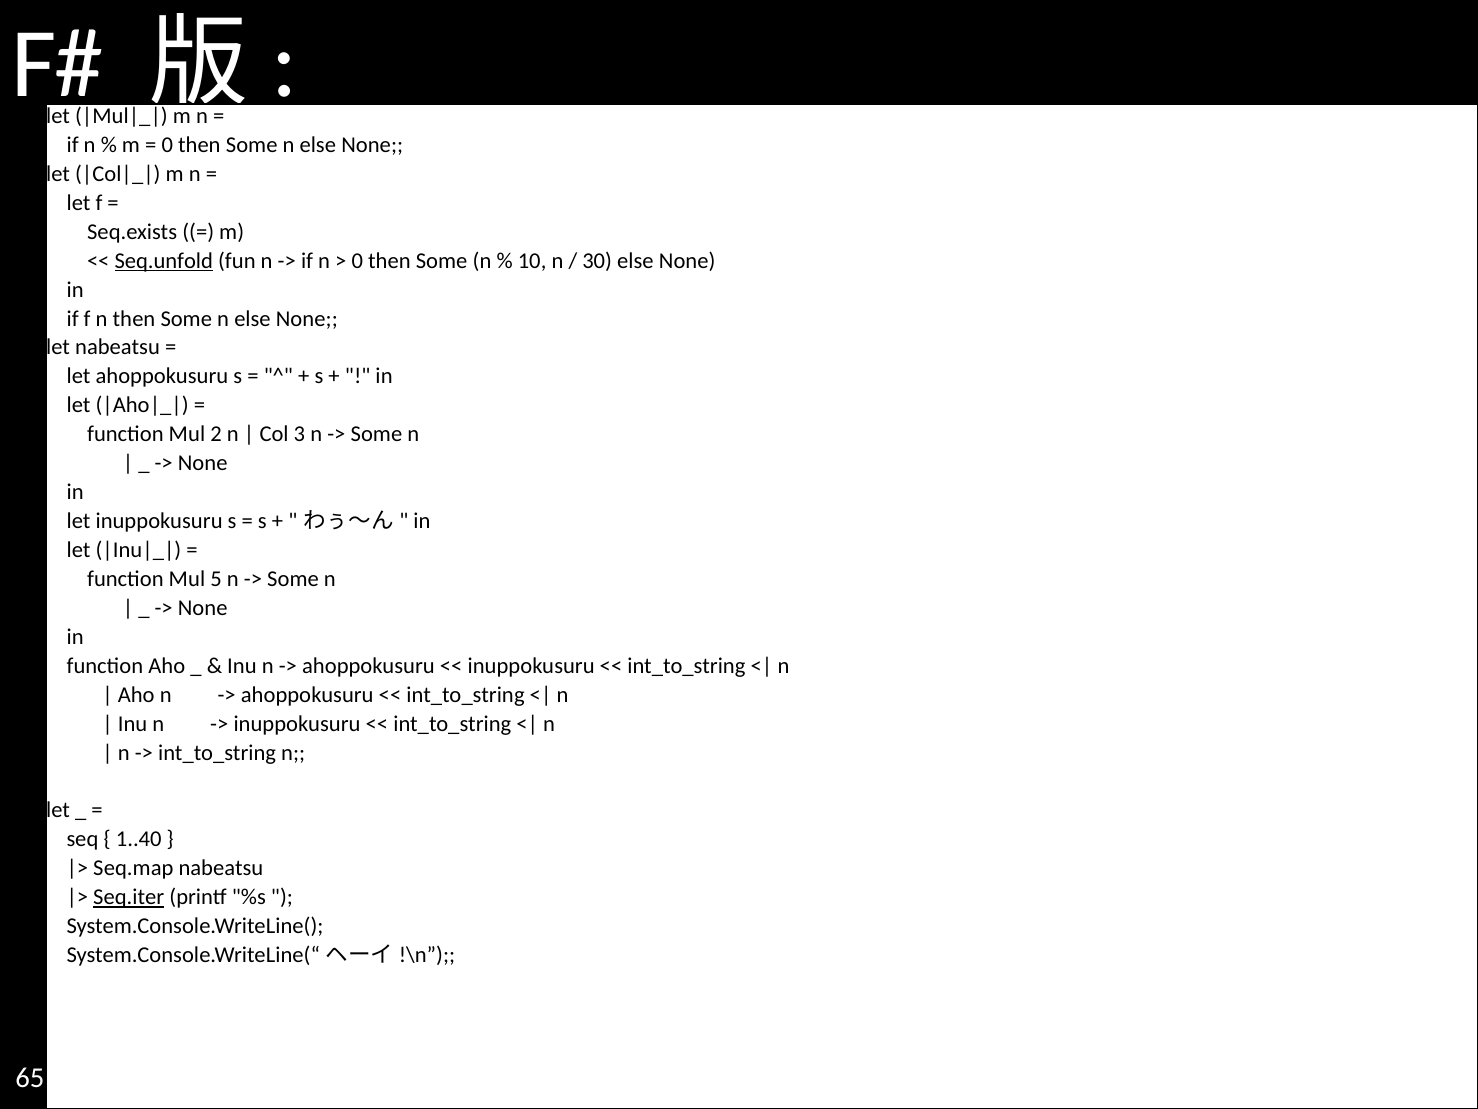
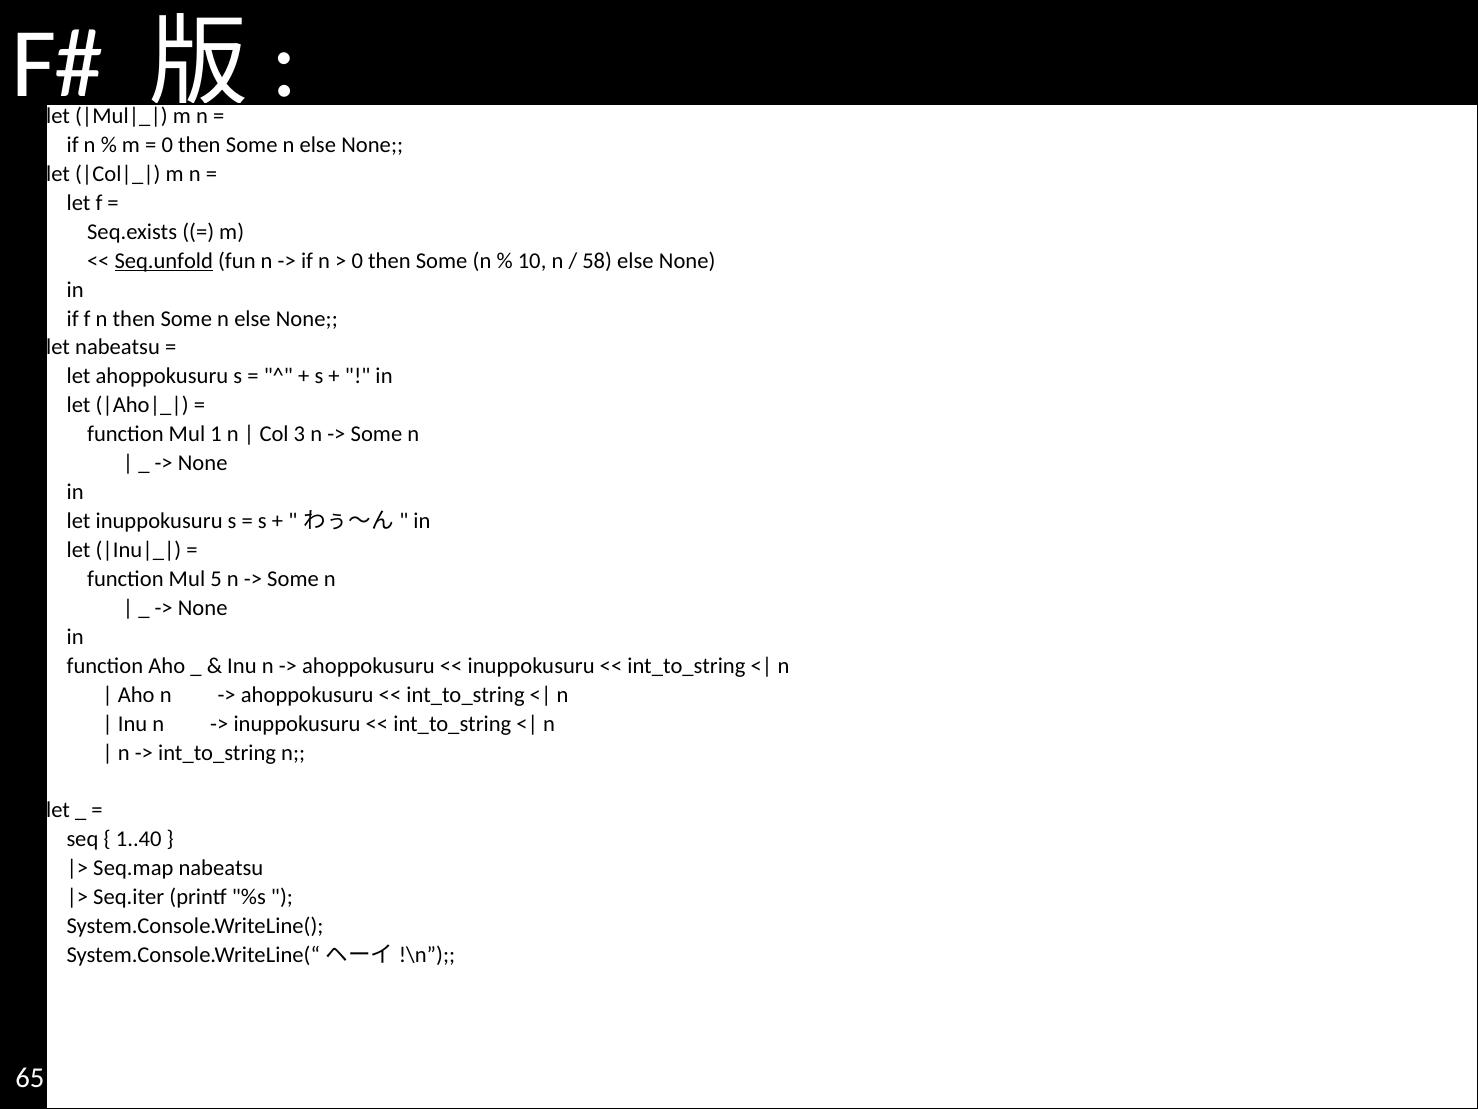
30: 30 -> 58 (597, 261)
2: 2 -> 1 (216, 434)
Seq.iter underline: present -> none (129, 897)
